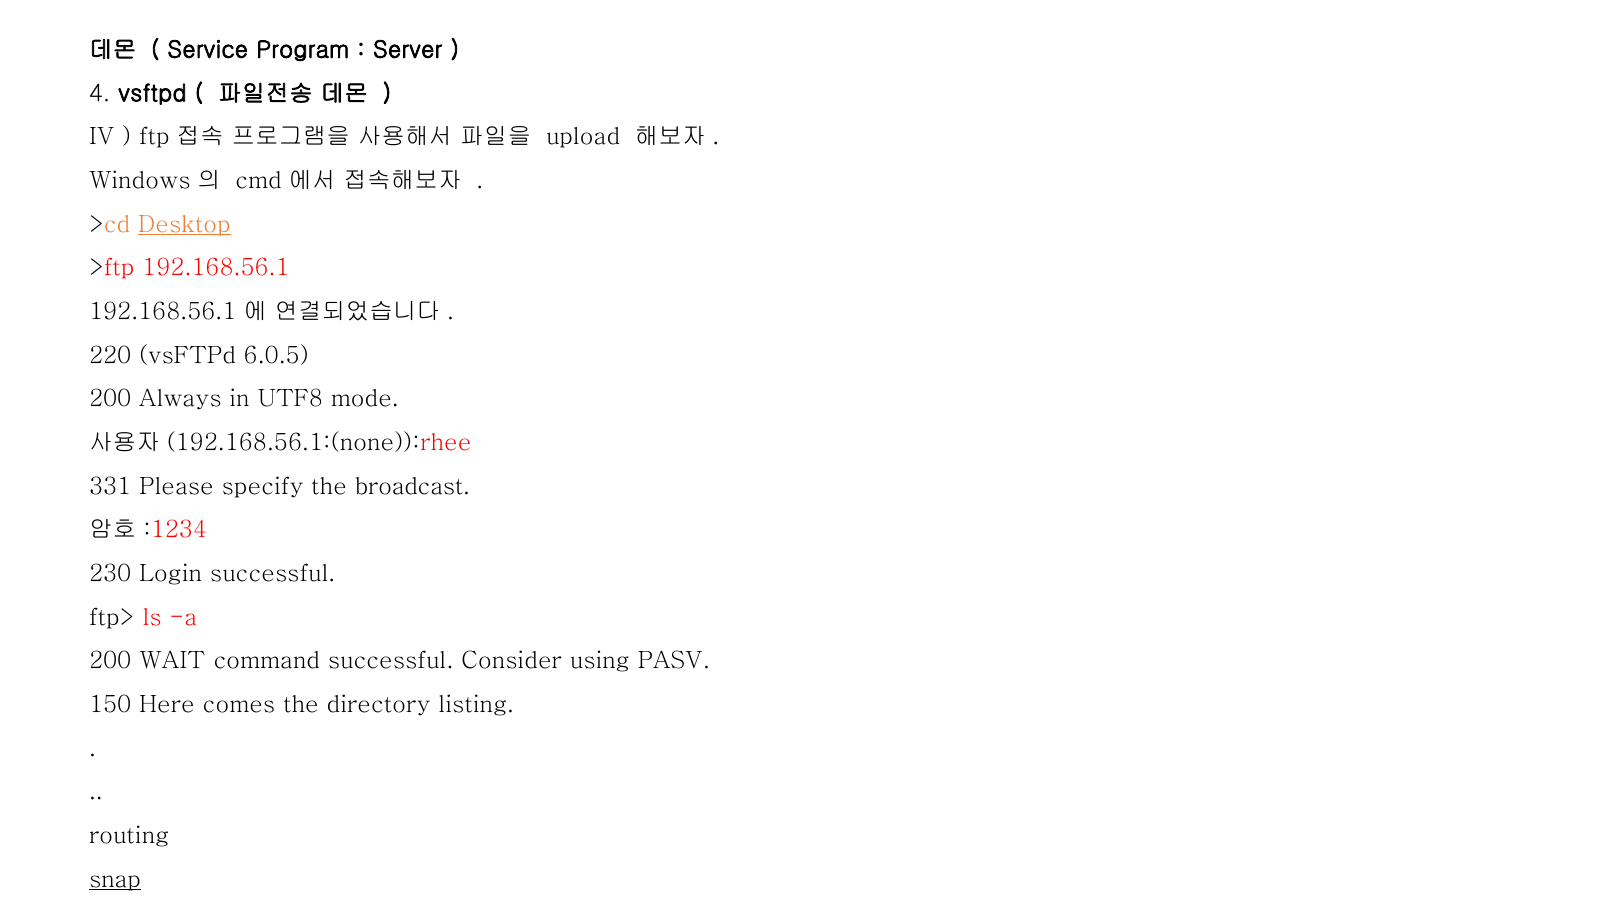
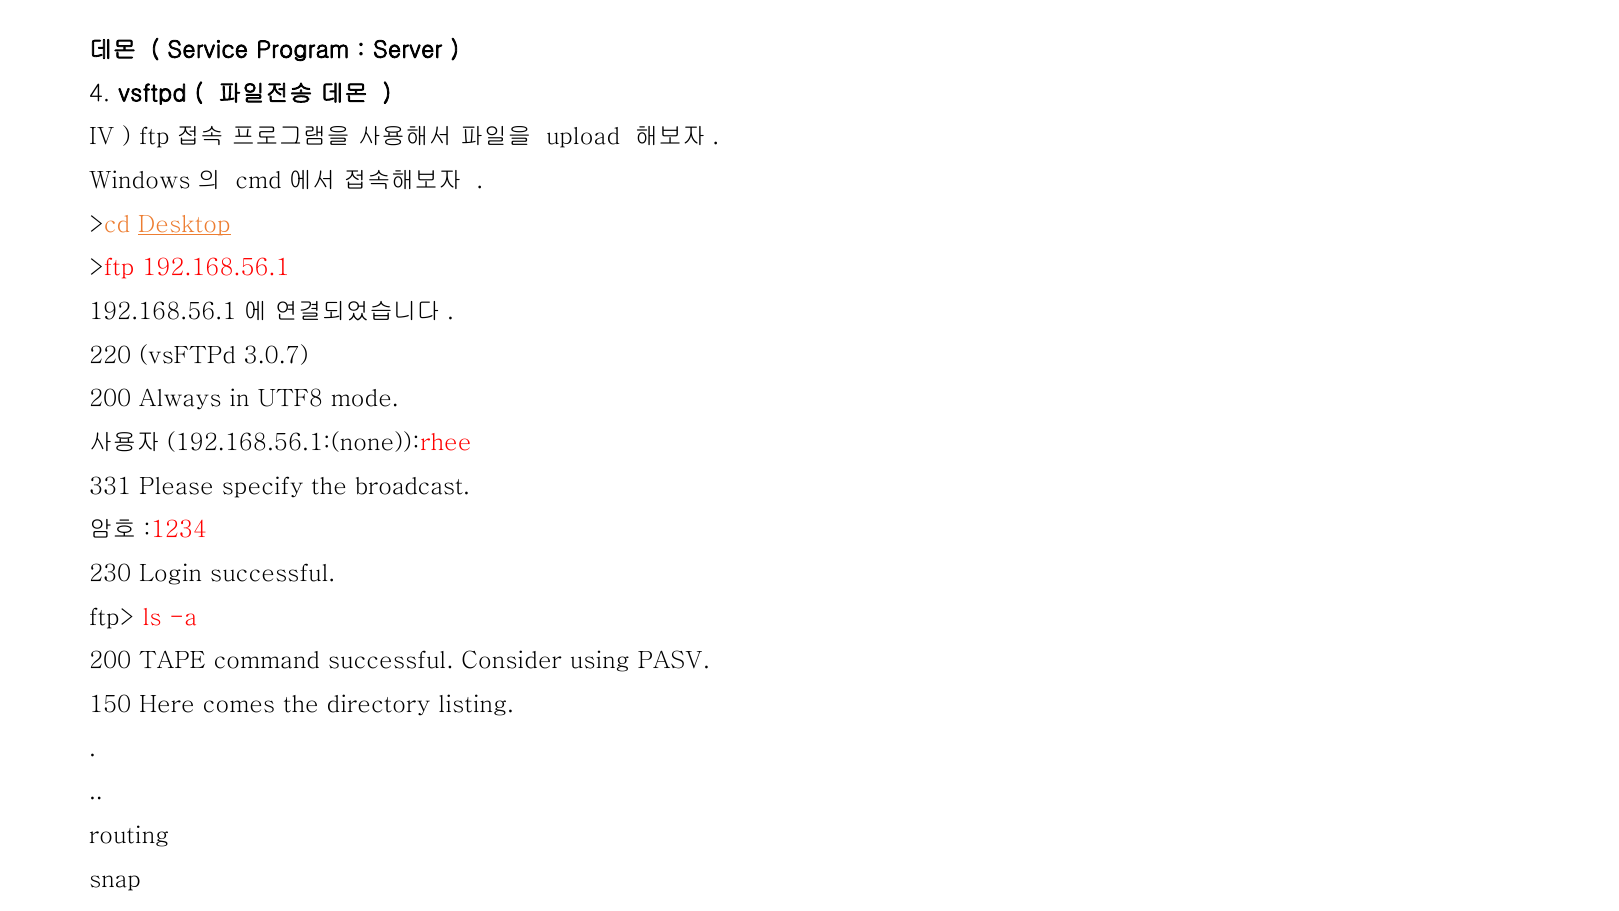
6.0.5: 6.0.5 -> 3.0.7 (276, 355)
WAIT: WAIT -> TAPE (172, 661)
snap underline: present -> none (115, 879)
